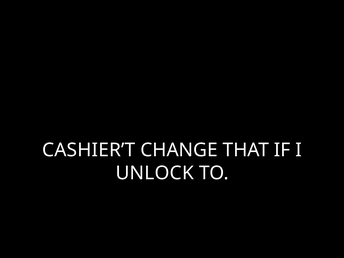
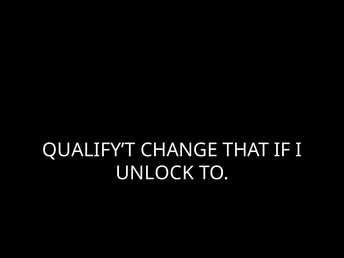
CASHIER’T: CASHIER’T -> QUALIFY’T (89, 150)
